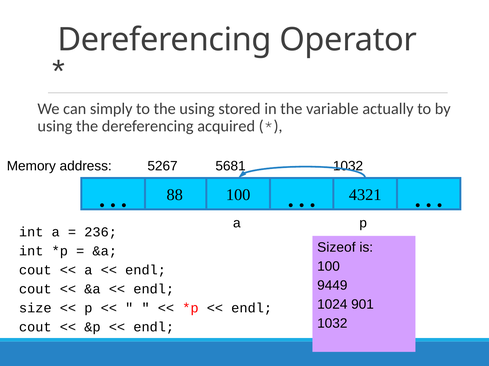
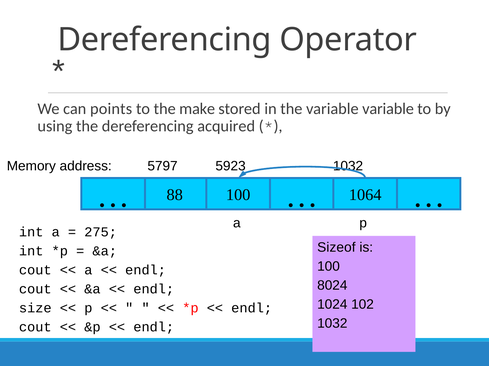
simply: simply -> points (111, 109)
the using: using -> make (197, 109)
variable actually: actually -> variable (388, 109)
5267: 5267 -> 5797 (163, 166)
5681: 5681 -> 5923 (231, 166)
4321: 4321 -> 1064 (365, 195)
236: 236 -> 275 (101, 233)
9449: 9449 -> 8024 (332, 286)
901: 901 -> 102 (363, 305)
